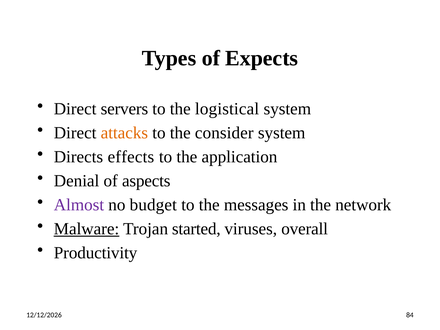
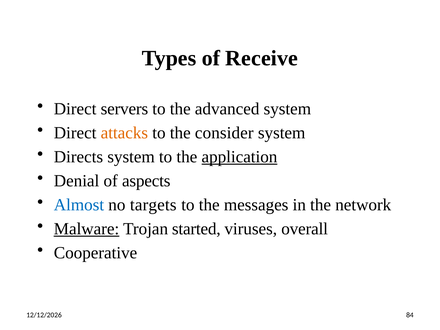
Expects: Expects -> Receive (262, 58)
logistical: logistical -> advanced (227, 109)
Directs effects: effects -> system (131, 157)
application underline: none -> present (239, 157)
Almost colour: purple -> blue (79, 205)
budget: budget -> targets (153, 205)
Productivity: Productivity -> Cooperative (96, 253)
